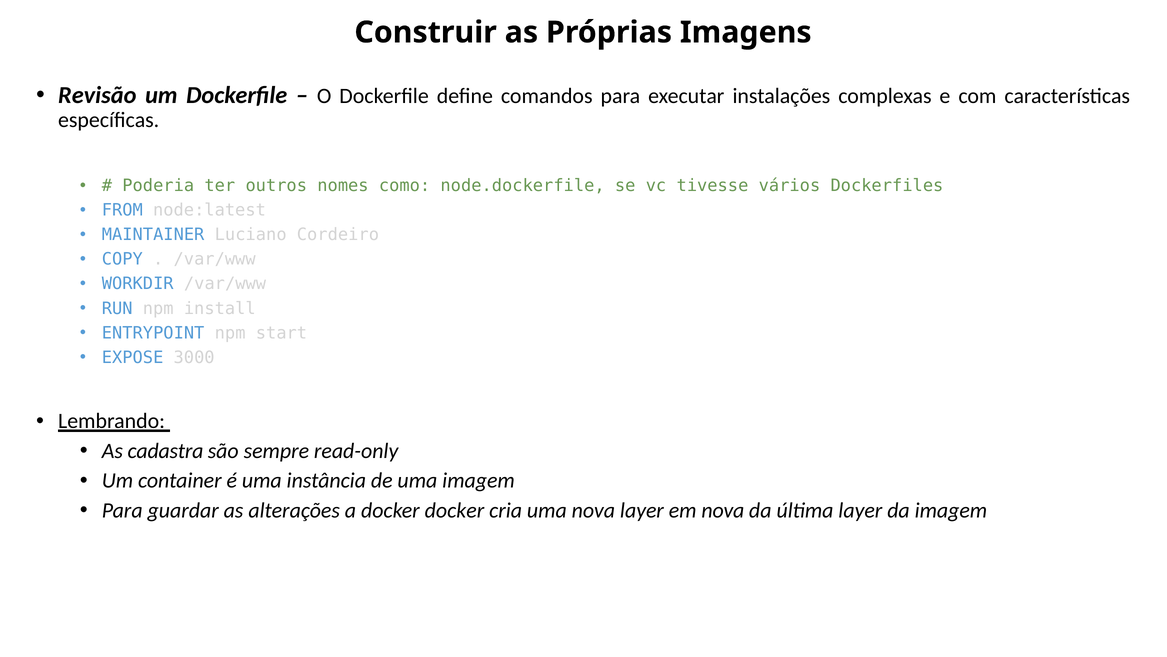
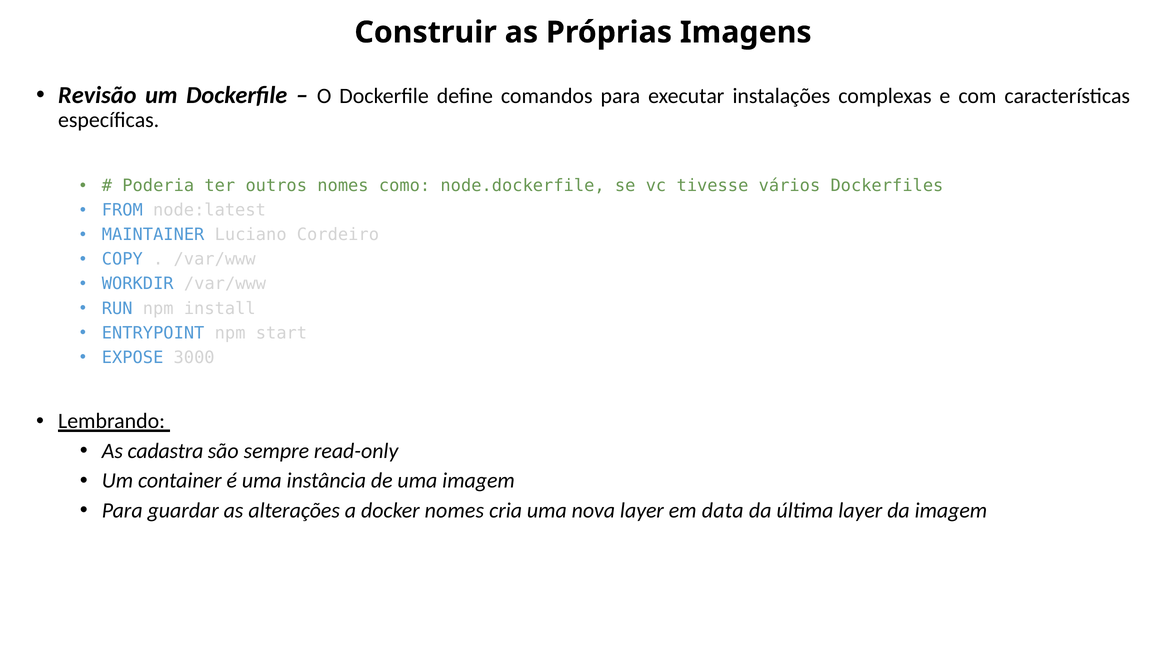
docker docker: docker -> nomes (454, 510)
em nova: nova -> data (723, 510)
